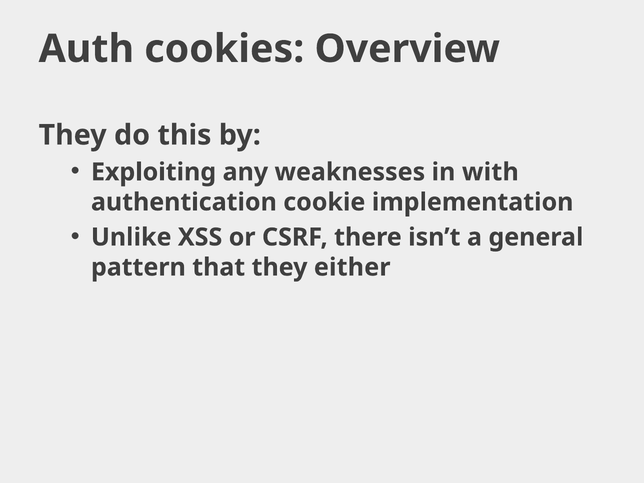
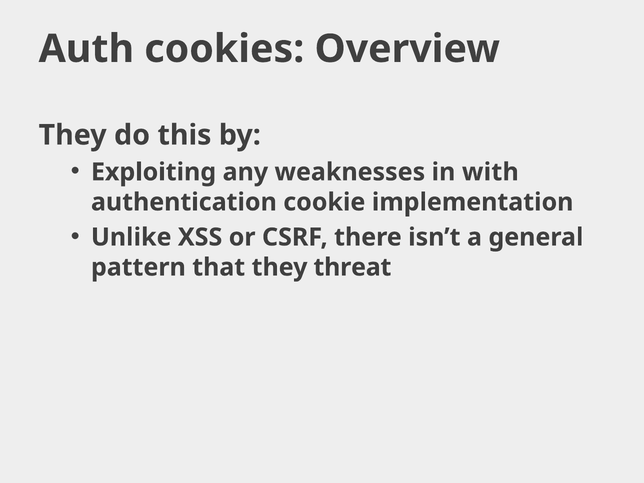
either: either -> threat (352, 267)
